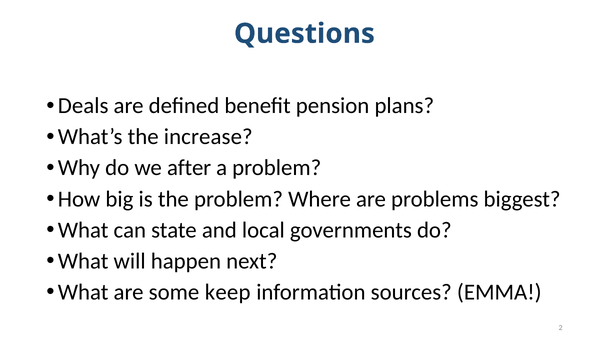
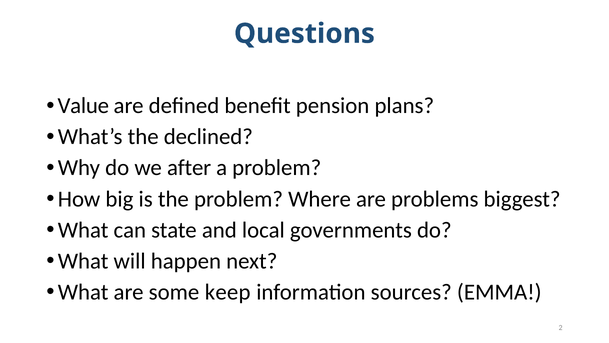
Deals: Deals -> Value (83, 106)
increase: increase -> declined (208, 137)
